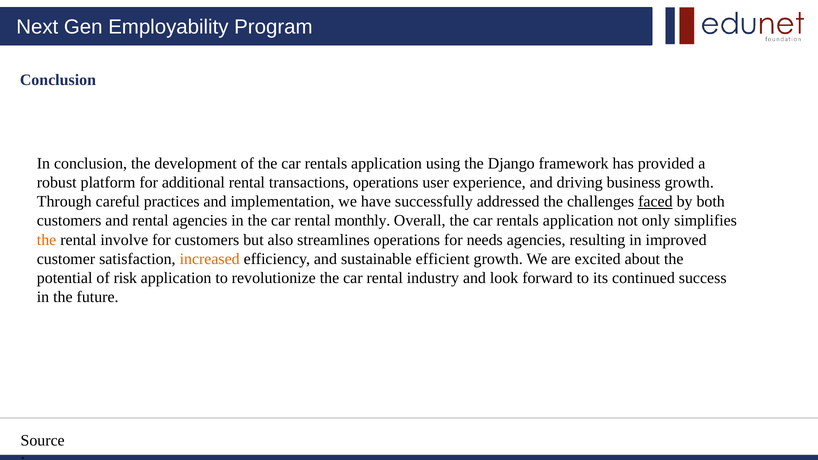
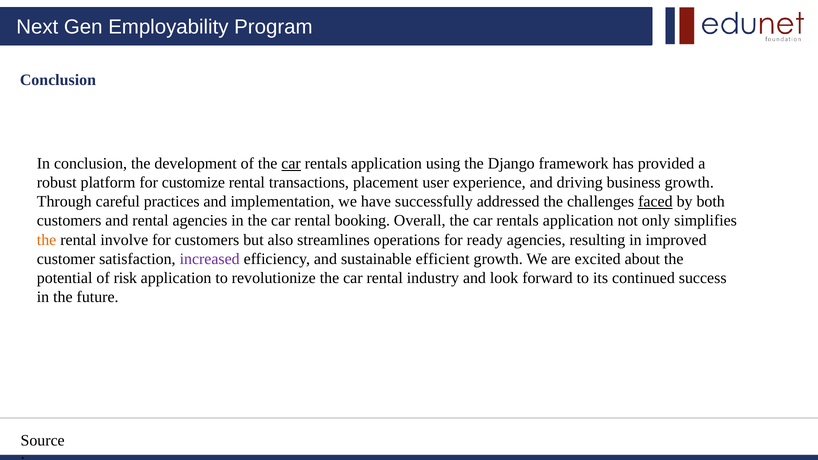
car underline: none -> present (291, 164)
additional: additional -> customize (193, 183)
transactions operations: operations -> placement (386, 183)
monthly: monthly -> booking (362, 221)
needs: needs -> ready (485, 240)
increased colour: orange -> purple (210, 259)
